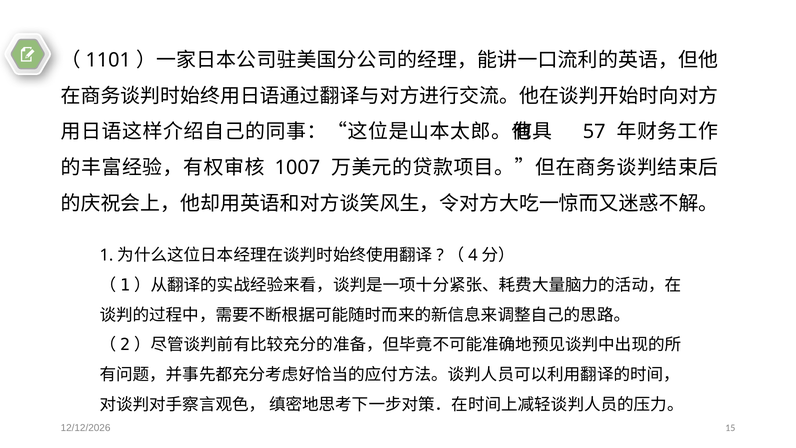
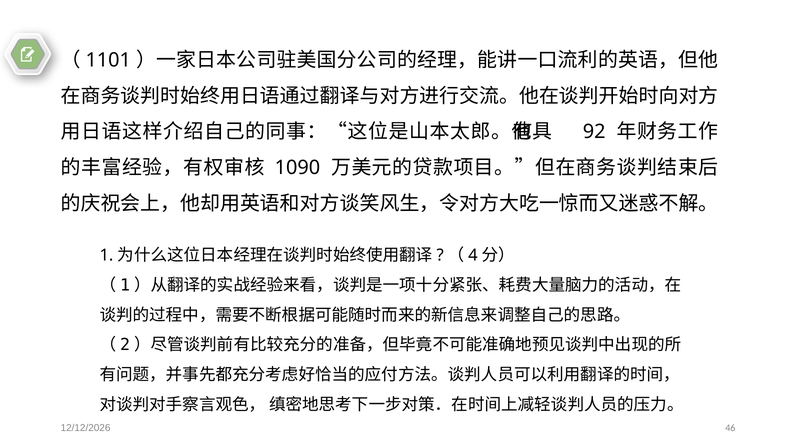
57: 57 -> 92 (594, 132)
1007: 1007 -> 1090 (297, 168)
15: 15 -> 46 (730, 428)
